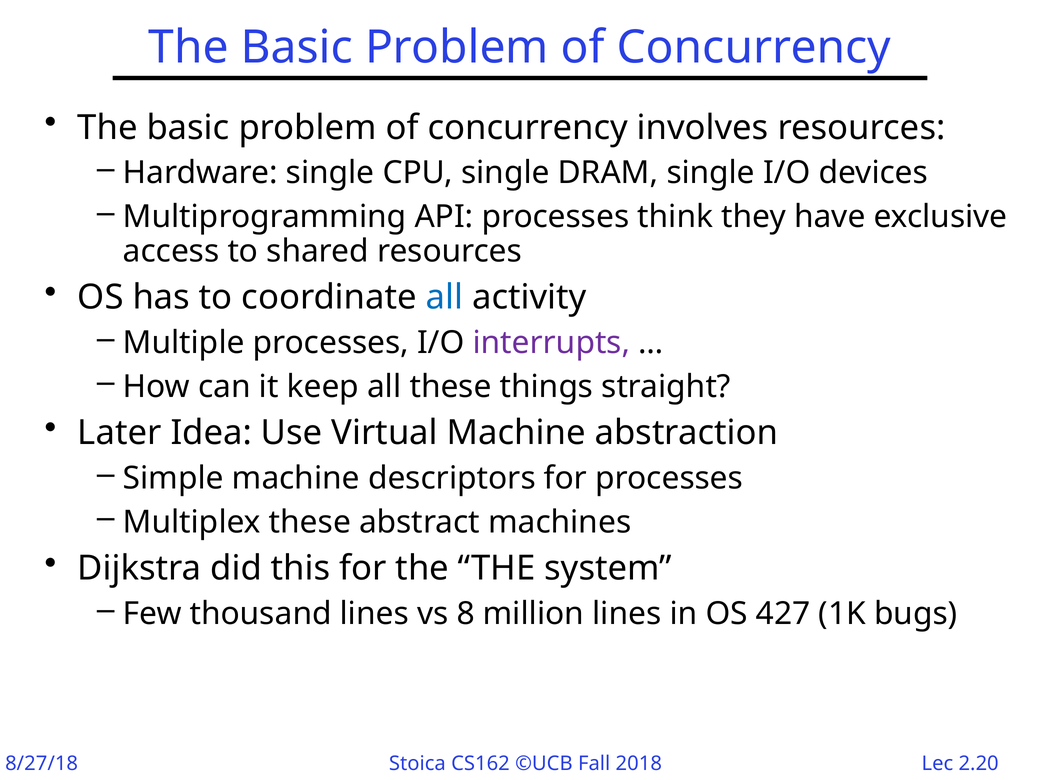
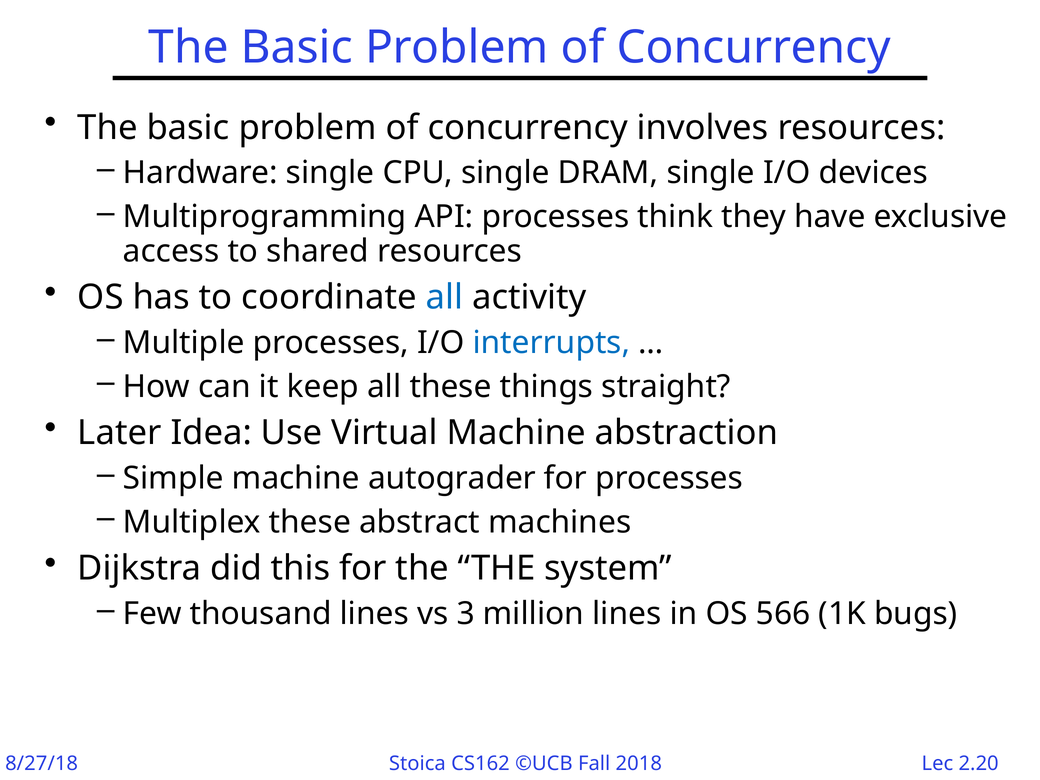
interrupts colour: purple -> blue (551, 343)
descriptors: descriptors -> autograder (452, 478)
8: 8 -> 3 (466, 614)
427: 427 -> 566 (783, 614)
